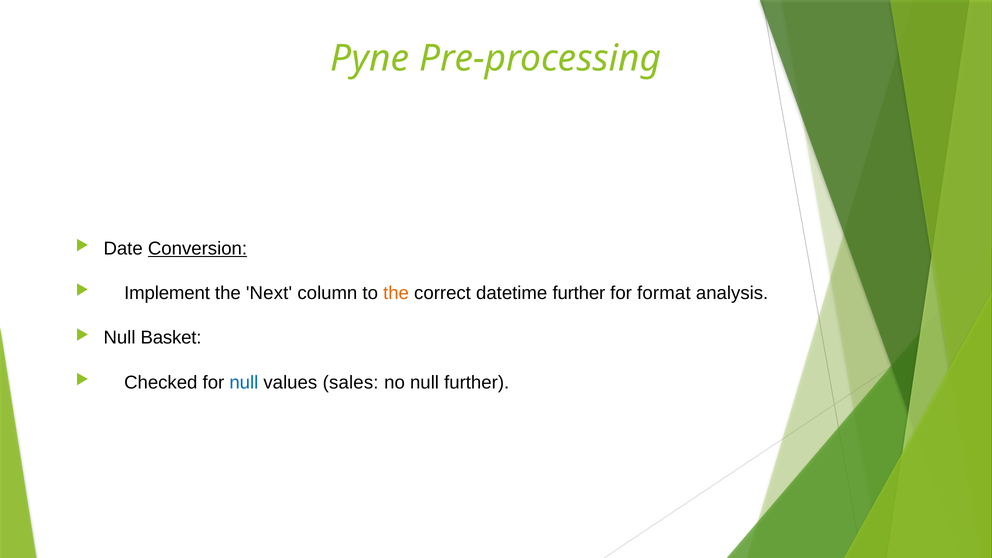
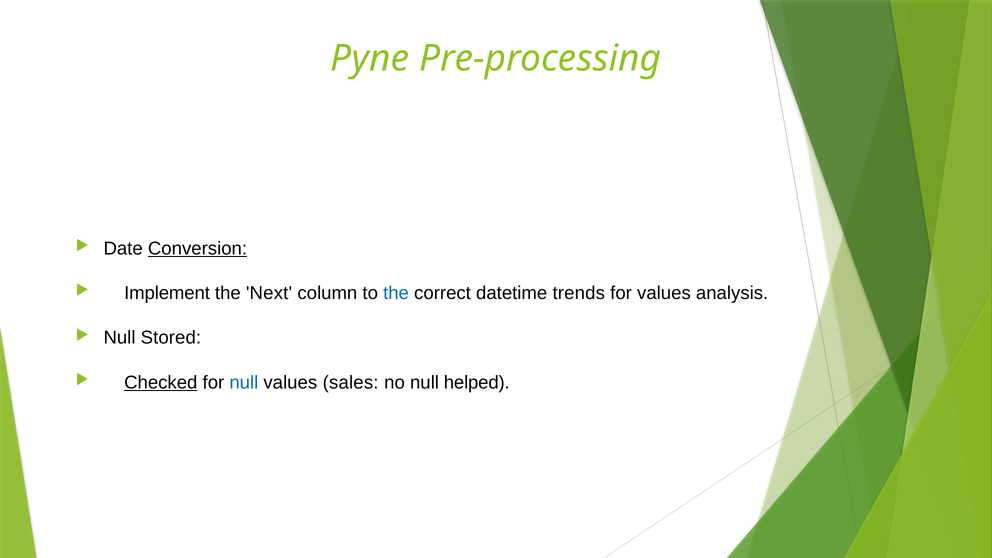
the colour: orange -> blue (396, 293)
datetime further: further -> trends (579, 293)
for format: format -> values (664, 293)
Basket: Basket -> Stored (171, 338)
Checked underline: none -> present (161, 382)
null further: further -> helped (477, 382)
